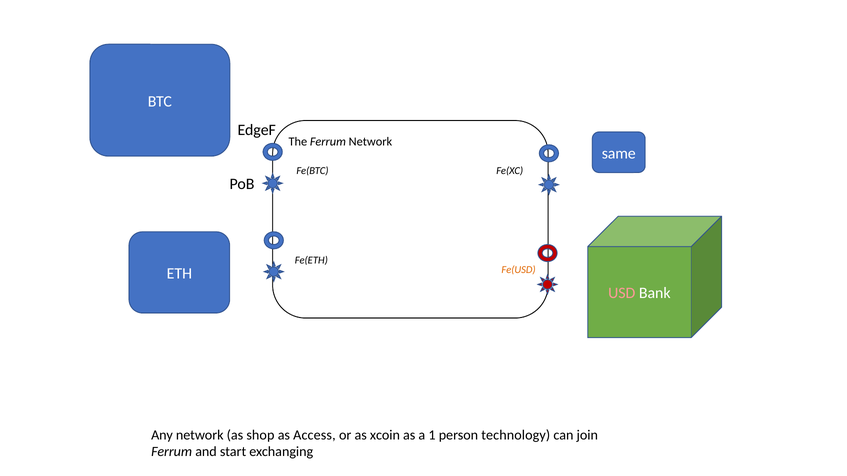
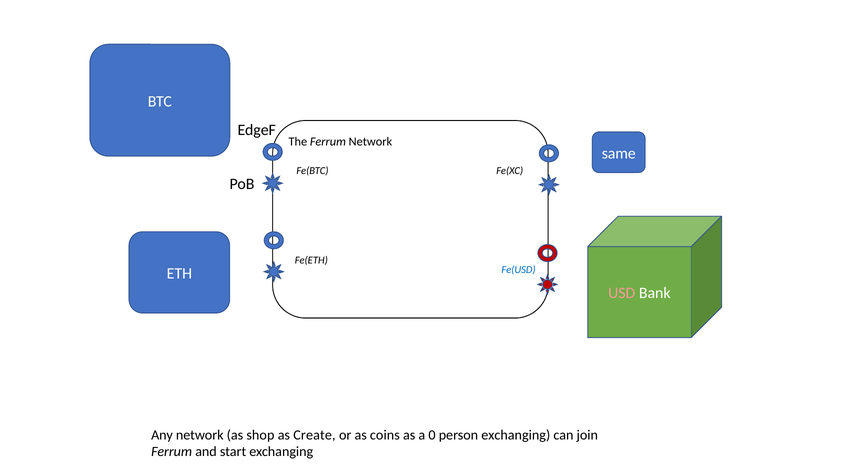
Fe(USD colour: orange -> blue (519, 270)
Access: Access -> Create (314, 435)
xcoin: xcoin -> coins (385, 435)
1: 1 -> 0 (432, 435)
person technology: technology -> exchanging (516, 435)
